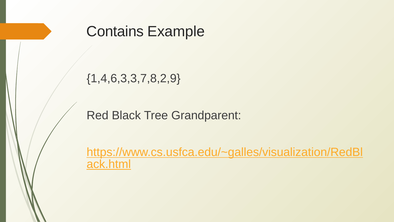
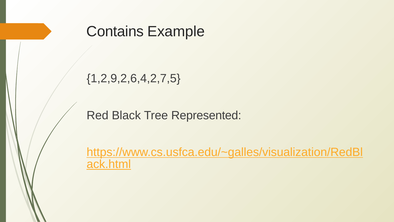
1,4,6,3,3,7,8,2,9: 1,4,6,3,3,7,8,2,9 -> 1,2,9,2,6,4,2,7,5 (134, 78)
Grandparent: Grandparent -> Represented (206, 115)
